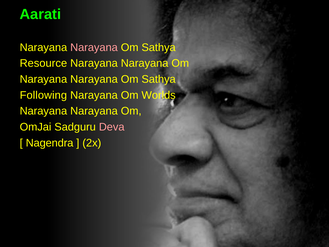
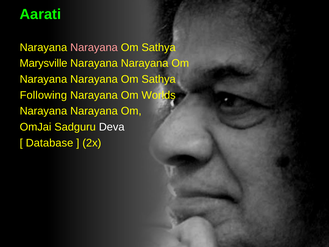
Resource: Resource -> Marysville (43, 63)
Deva colour: pink -> white (112, 127)
Nagendra: Nagendra -> Database (49, 143)
